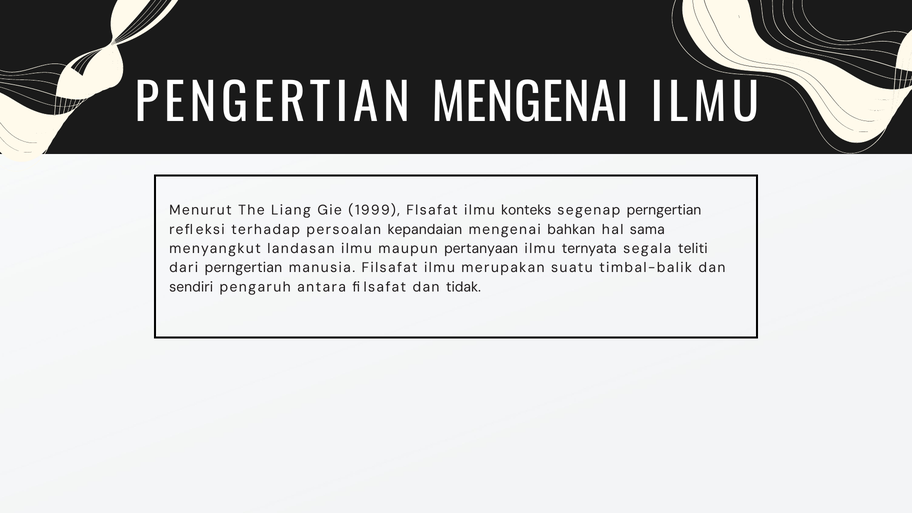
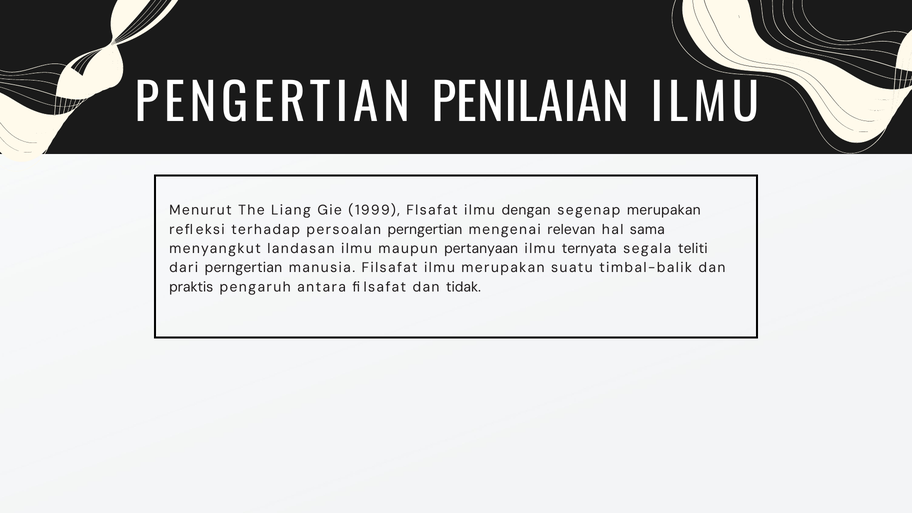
PENGERTIAN MENGENAI: MENGENAI -> PENILAIAN (530, 105)
konteks: konteks -> dengan (526, 210)
segenap perngertian: perngertian -> merupakan (664, 210)
persoalan kepandaian: kepandaian -> perngertian (425, 229)
bahkan: bahkan -> relevan (571, 229)
sendiri: sendiri -> praktis (191, 287)
